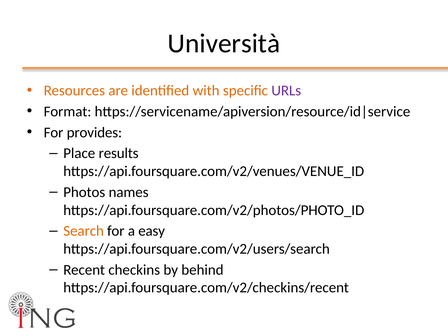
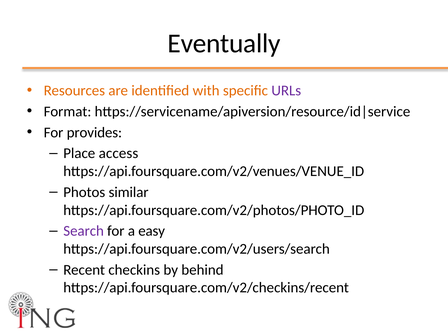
Università: Università -> Eventually (224, 43)
results: results -> access (118, 153)
names: names -> similar (129, 192)
Search colour: orange -> purple (84, 231)
